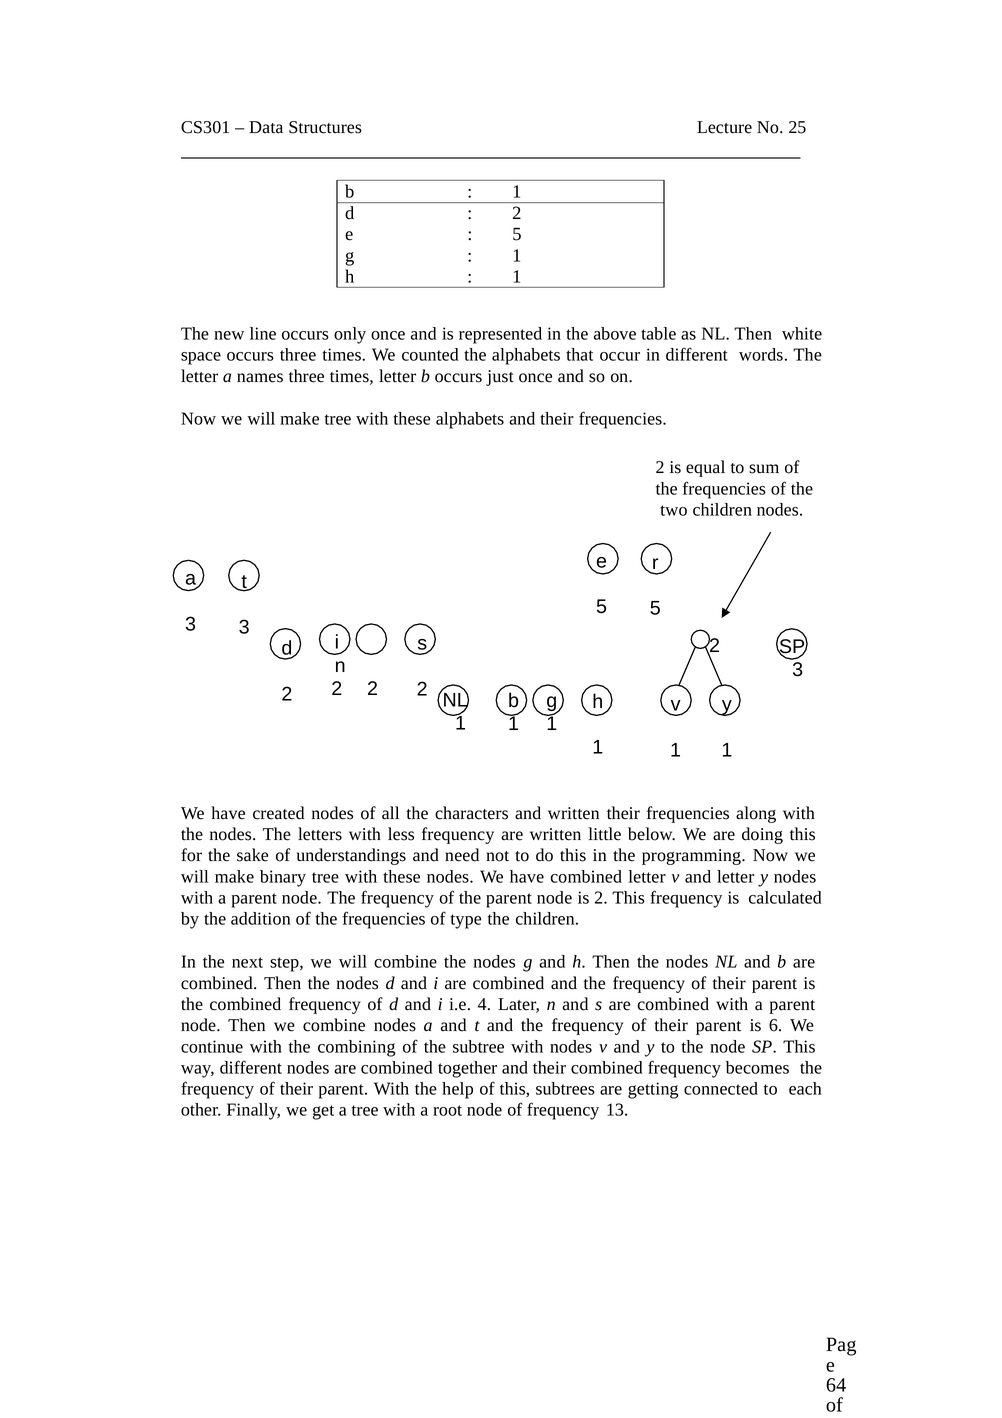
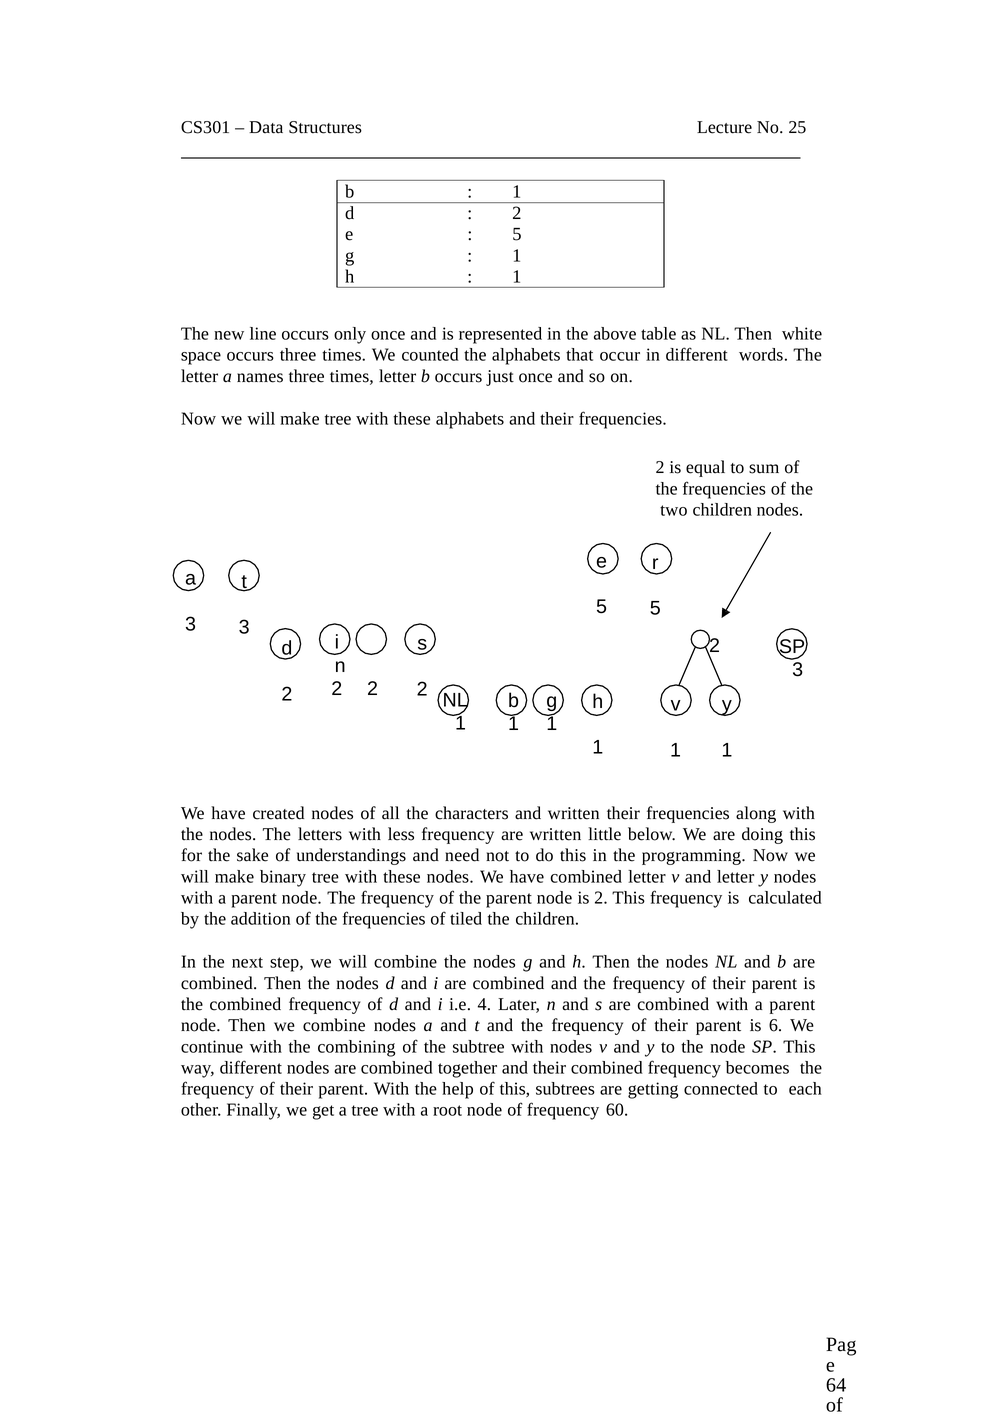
type: type -> tiled (466, 919)
13: 13 -> 60 (617, 1110)
